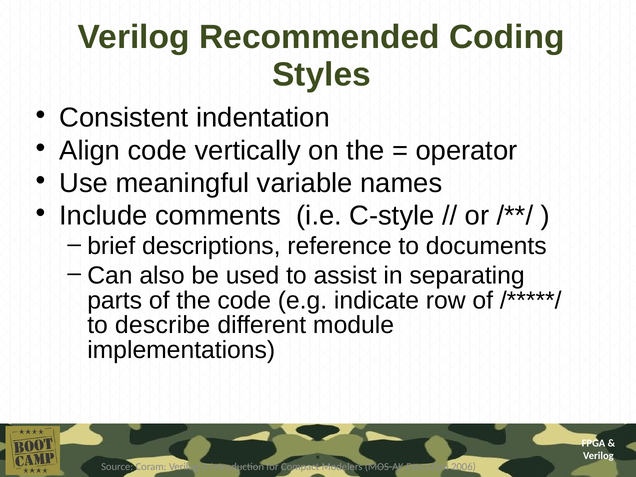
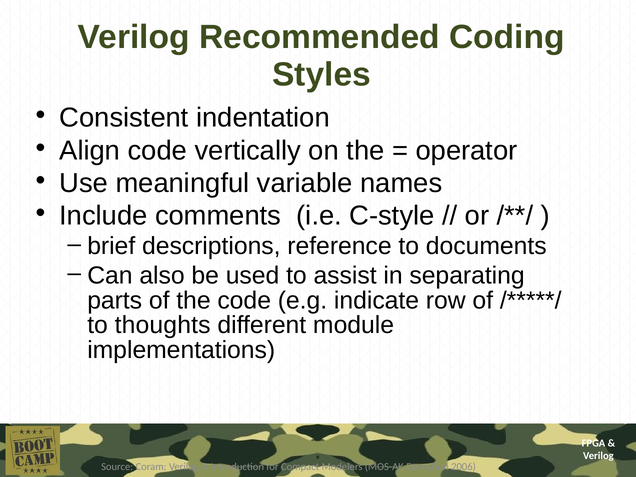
describe: describe -> thoughts (163, 325)
